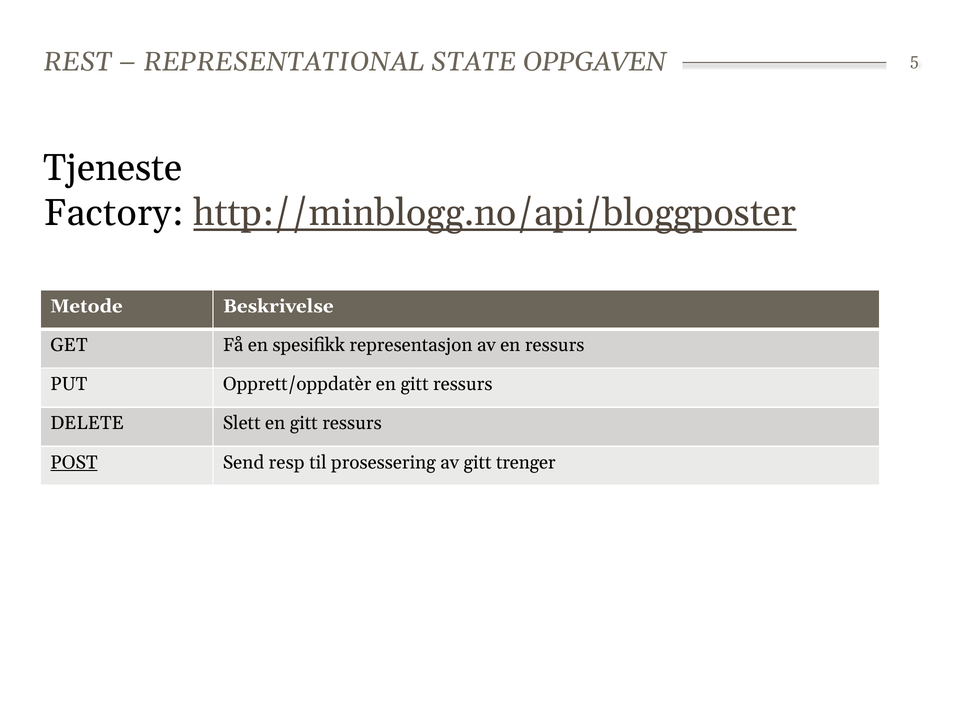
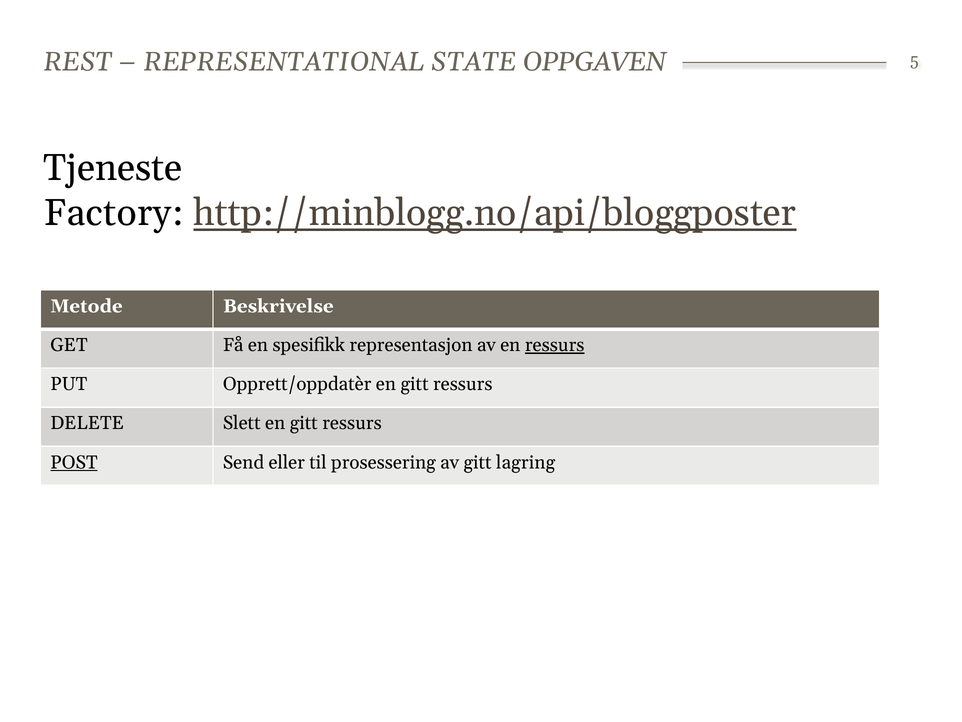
ressurs underline: none -> present (555, 345)
resp: resp -> eller (287, 462)
trenger: trenger -> lagring (526, 462)
